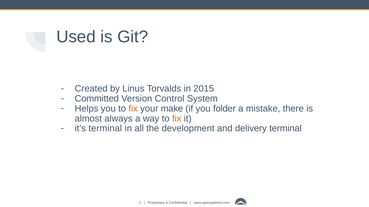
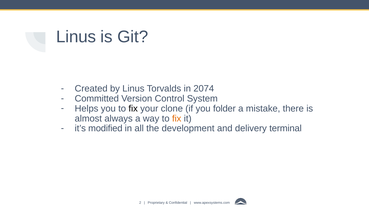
Used: Used -> Linus (76, 37)
2015: 2015 -> 2074 (204, 89)
fix colour: orange -> black (133, 109)
make: make -> clone (172, 109)
it’s terminal: terminal -> modified (105, 129)
